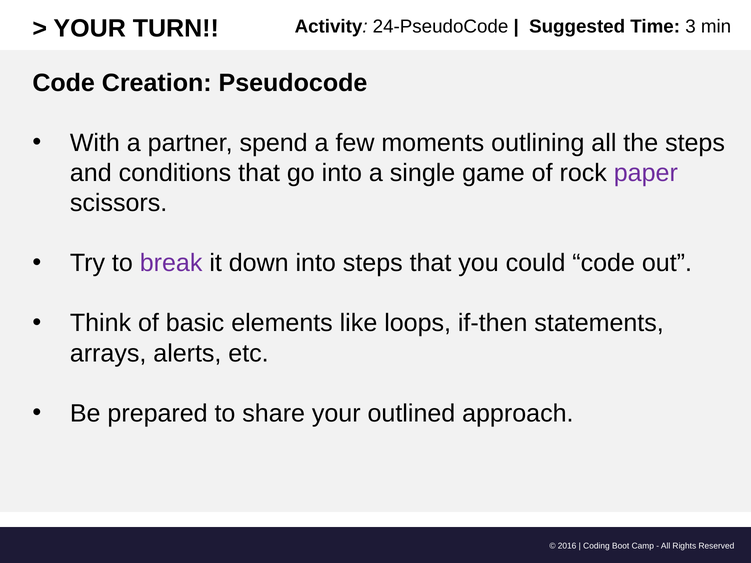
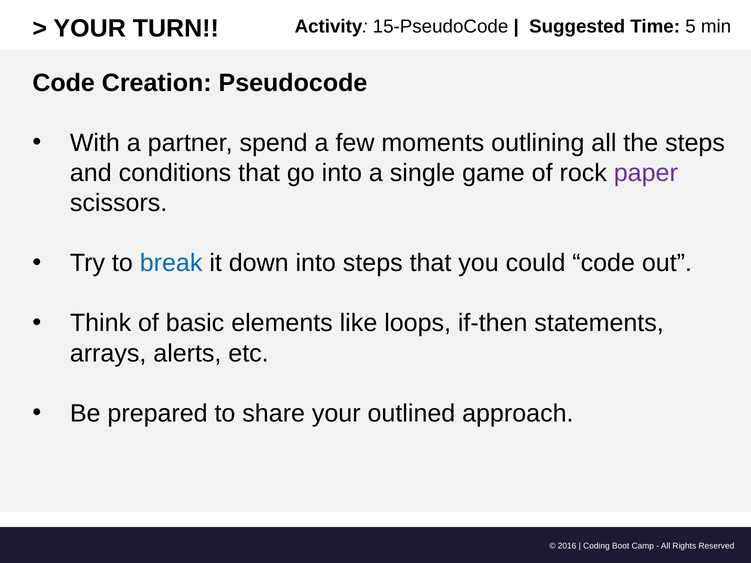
24-PseudoCode: 24-PseudoCode -> 15-PseudoCode (441, 27)
3: 3 -> 5 (691, 27)
break colour: purple -> blue (171, 263)
